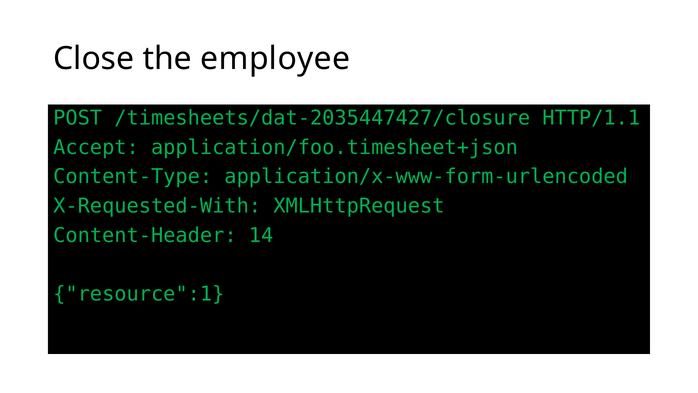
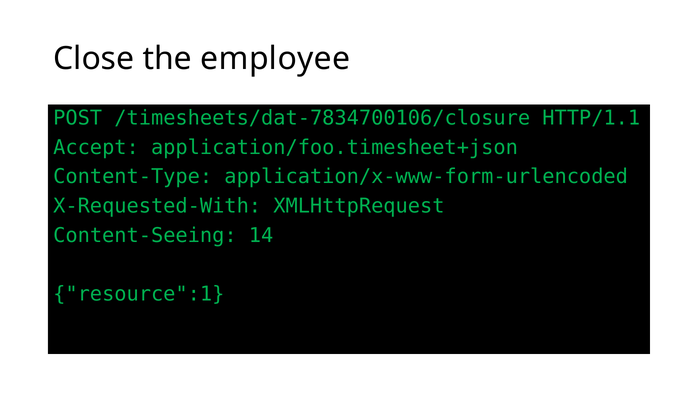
/timesheets/dat-2035447427/closure: /timesheets/dat-2035447427/closure -> /timesheets/dat-7834700106/closure (322, 118)
Content-Header: Content-Header -> Content-Seeing (145, 235)
